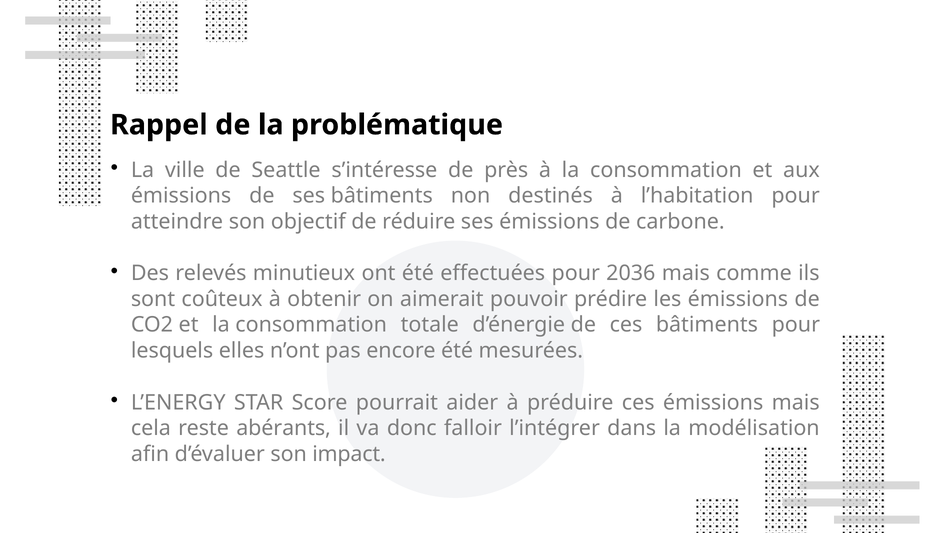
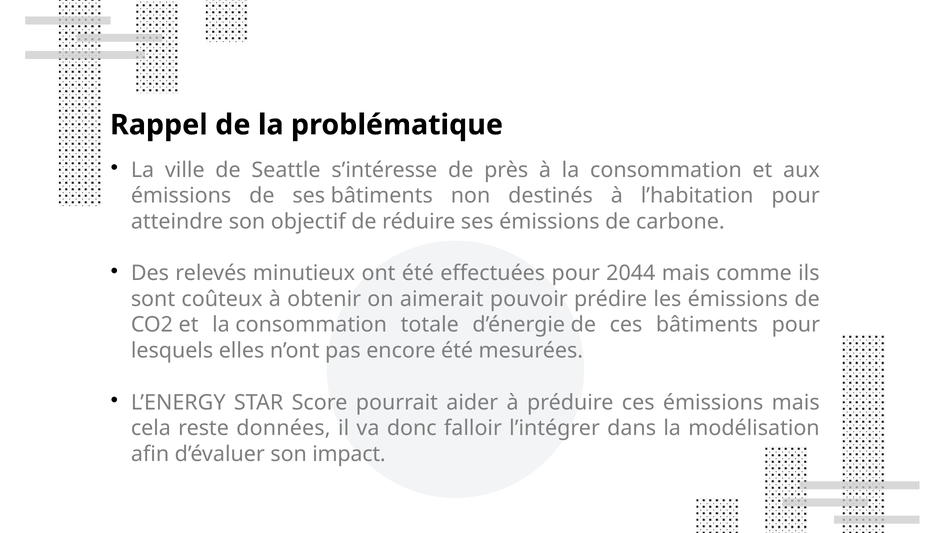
2036: 2036 -> 2044 (631, 273)
abérants: abérants -> données (283, 429)
